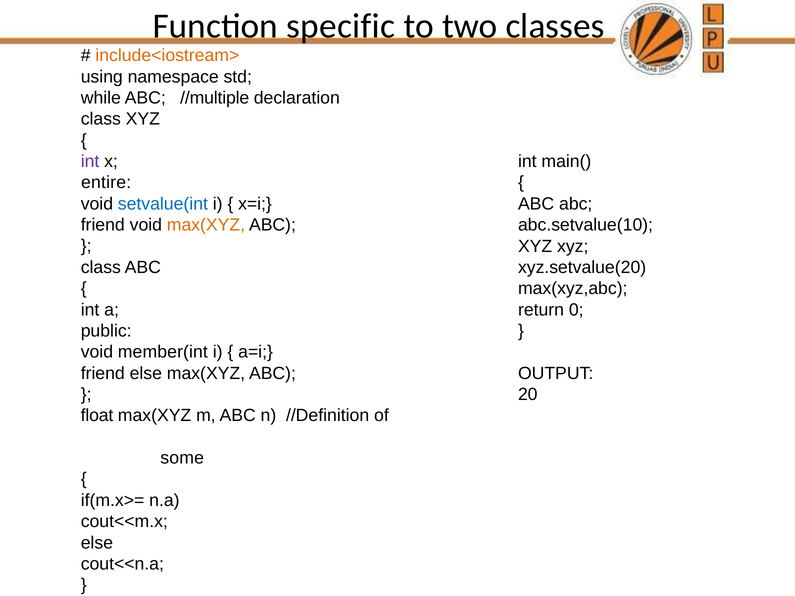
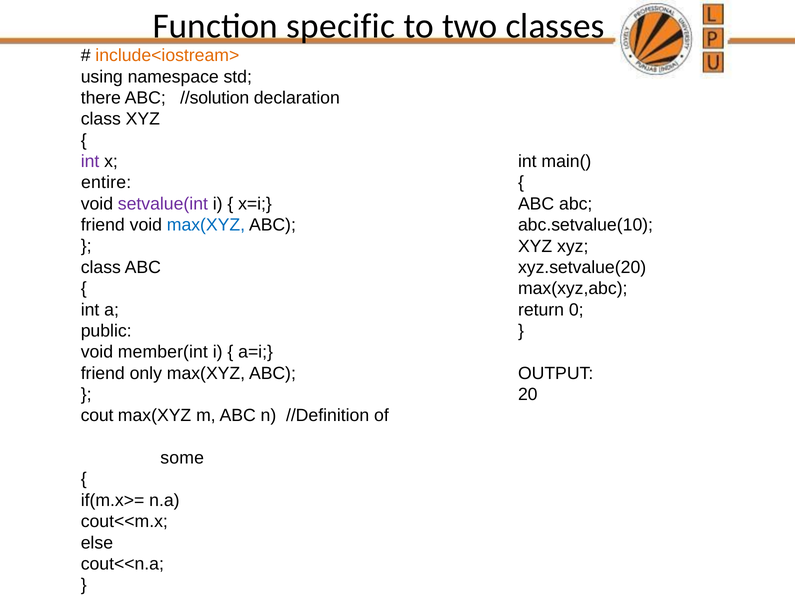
while: while -> there (101, 98)
//multiple: //multiple -> //solution (215, 98)
setvalue(int colour: blue -> purple (163, 204)
max(XYZ colour: orange -> blue (206, 225)
friend else: else -> only (146, 373)
float: float -> cout (97, 416)
